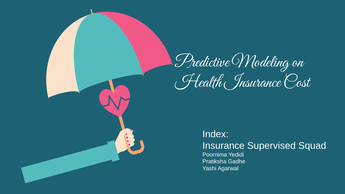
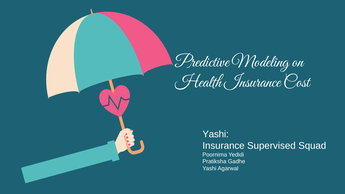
Index: Index -> Yashi (216, 134)
